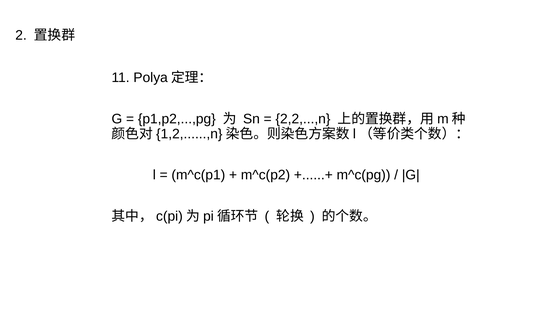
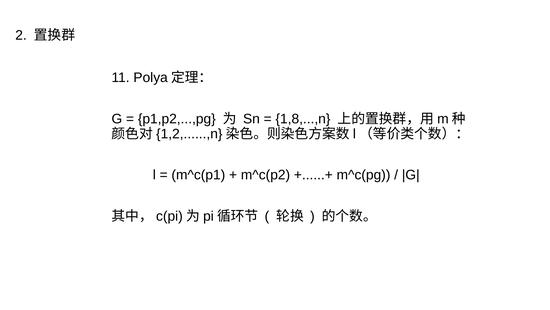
2,2,...,n: 2,2,...,n -> 1,8,...,n (303, 119)
